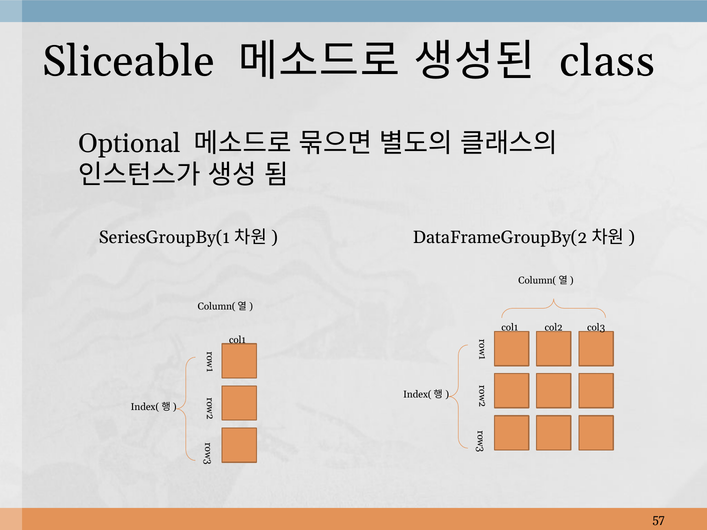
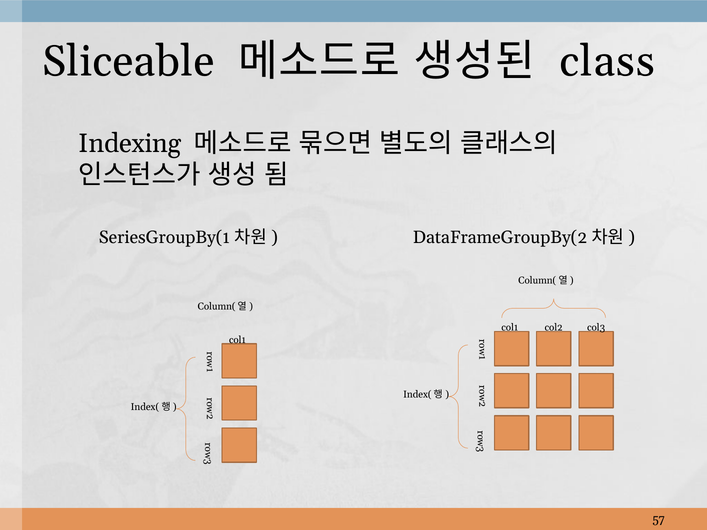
Optional: Optional -> Indexing (130, 143)
